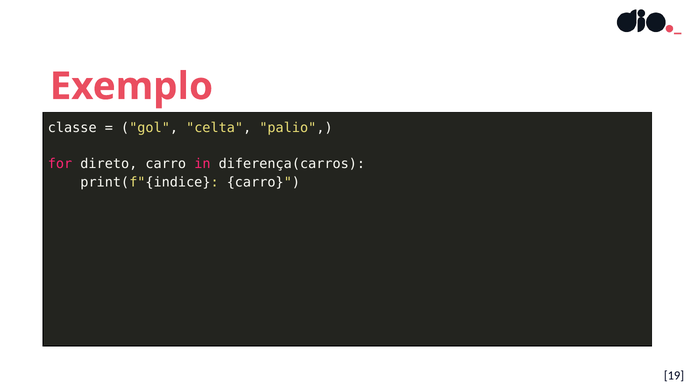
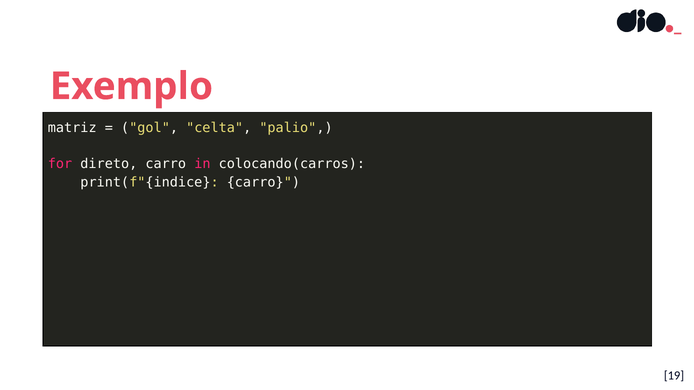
classe: classe -> matriz (72, 128)
diferença(carros: diferença(carros -> colocando(carros (292, 164)
